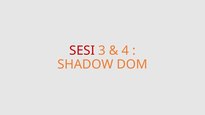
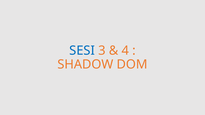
SESI colour: red -> blue (82, 51)
